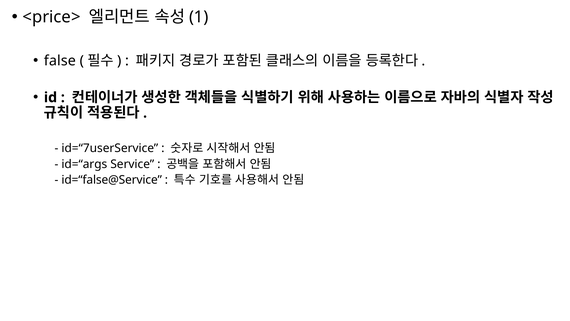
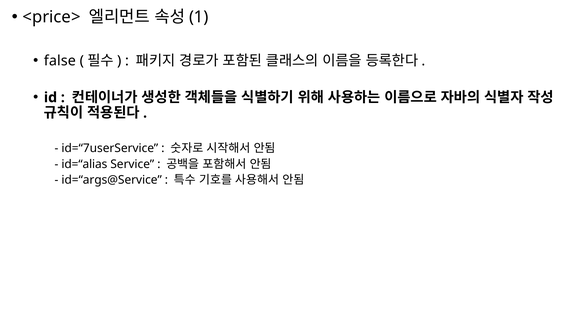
id=“args: id=“args -> id=“alias (84, 164)
id=“false@Service: id=“false@Service -> id=“args@Service (112, 180)
